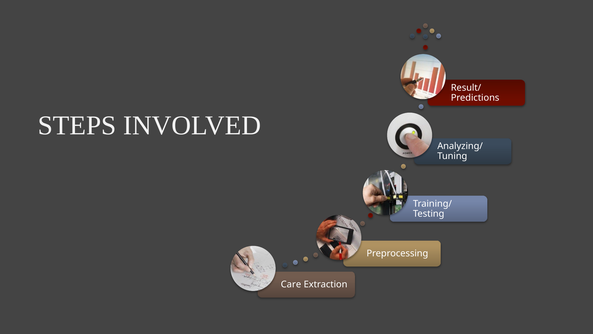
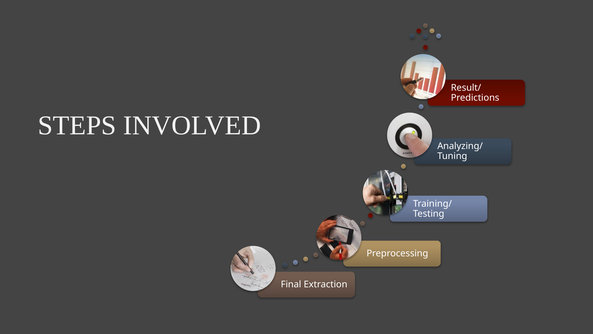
Care: Care -> Final (291, 284)
